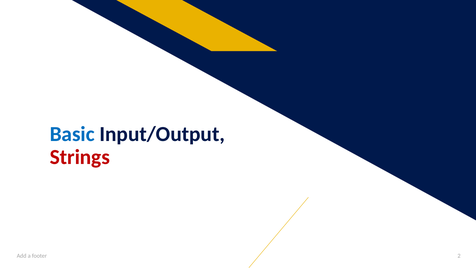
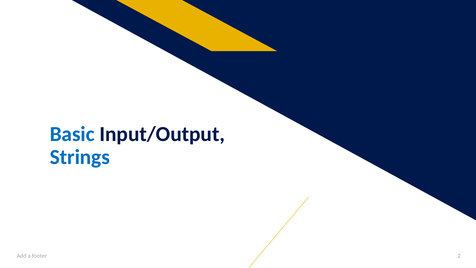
Strings colour: red -> blue (80, 157)
